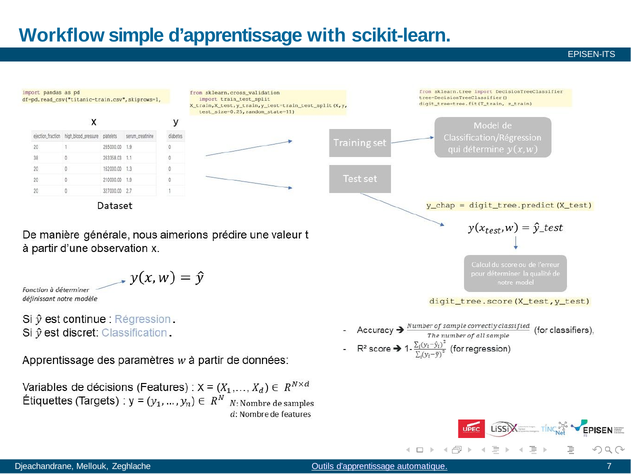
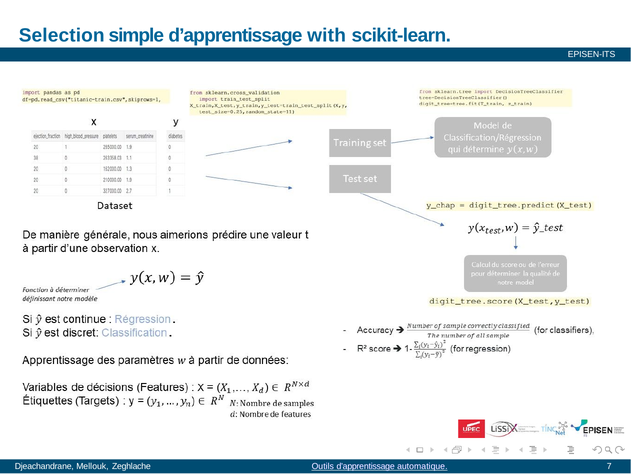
Workflow: Workflow -> Selection (62, 35)
